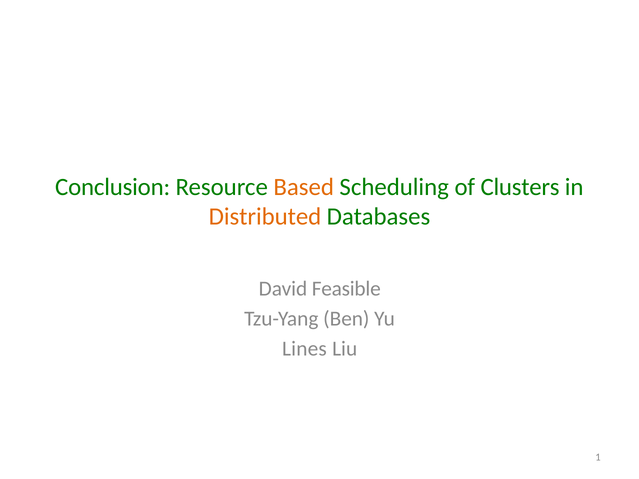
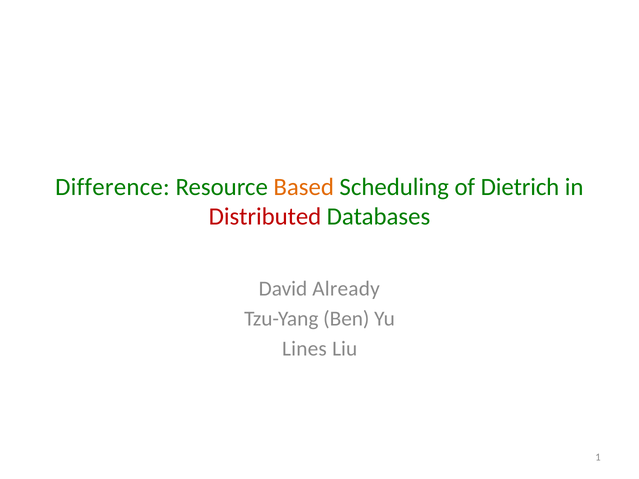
Conclusion: Conclusion -> Difference (112, 187)
Clusters: Clusters -> Dietrich (520, 187)
Distributed colour: orange -> red (265, 217)
Feasible: Feasible -> Already (346, 289)
